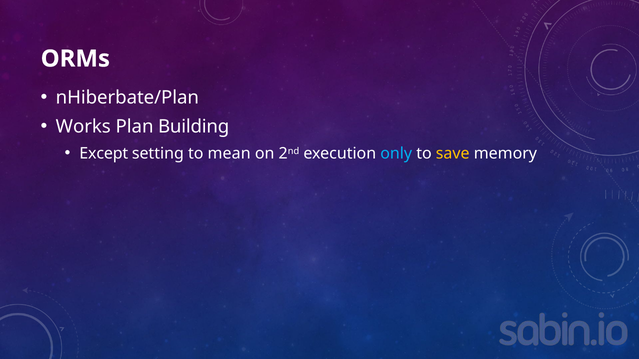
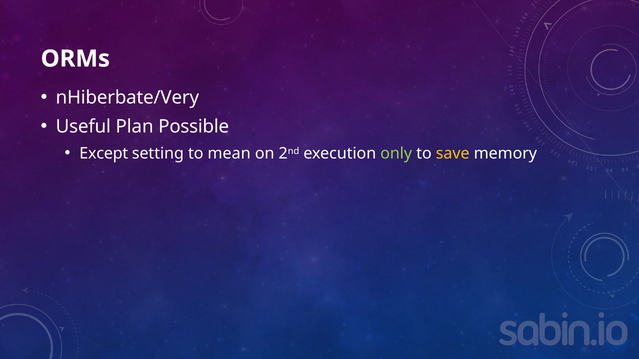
nHiberbate/Plan: nHiberbate/Plan -> nHiberbate/Very (127, 98)
Works: Works -> Useful (83, 127)
Building: Building -> Possible (194, 127)
only colour: light blue -> light green (396, 154)
